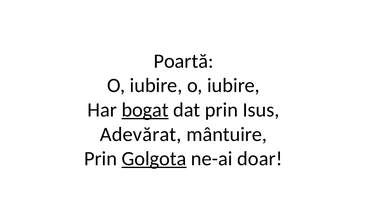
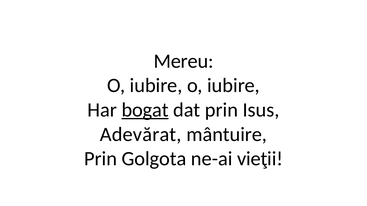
Poartă: Poartă -> Mereu (184, 61)
Golgota underline: present -> none (154, 159)
doar: doar -> vieţii (260, 159)
